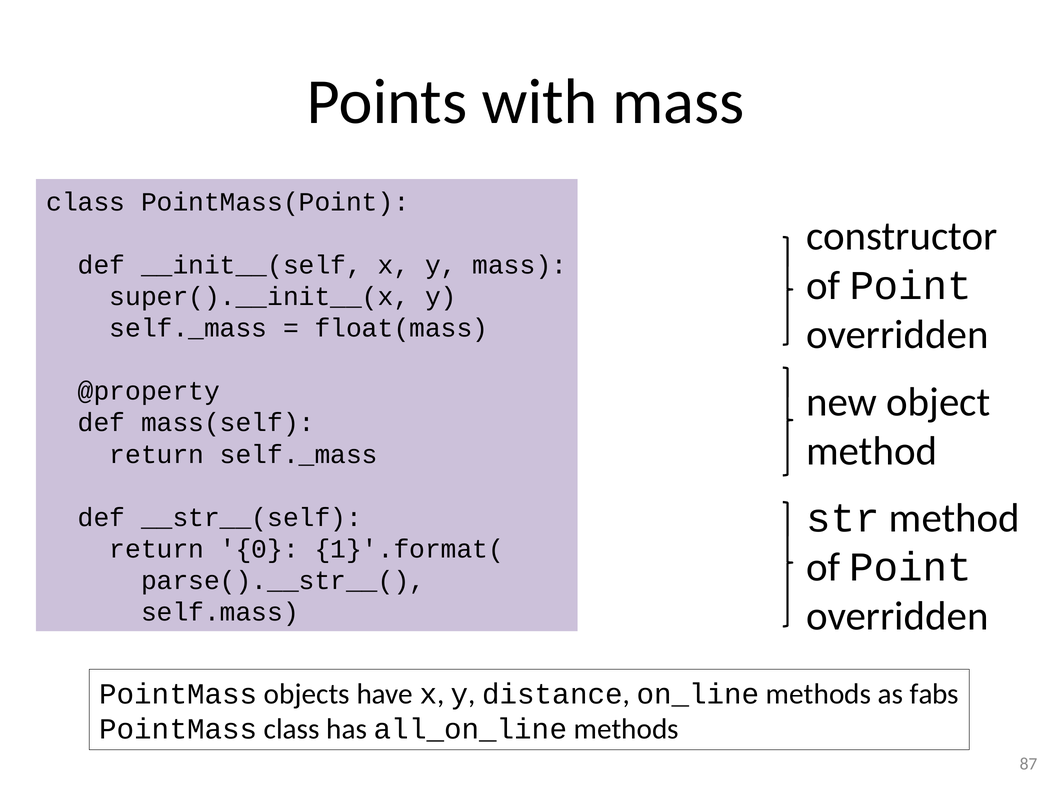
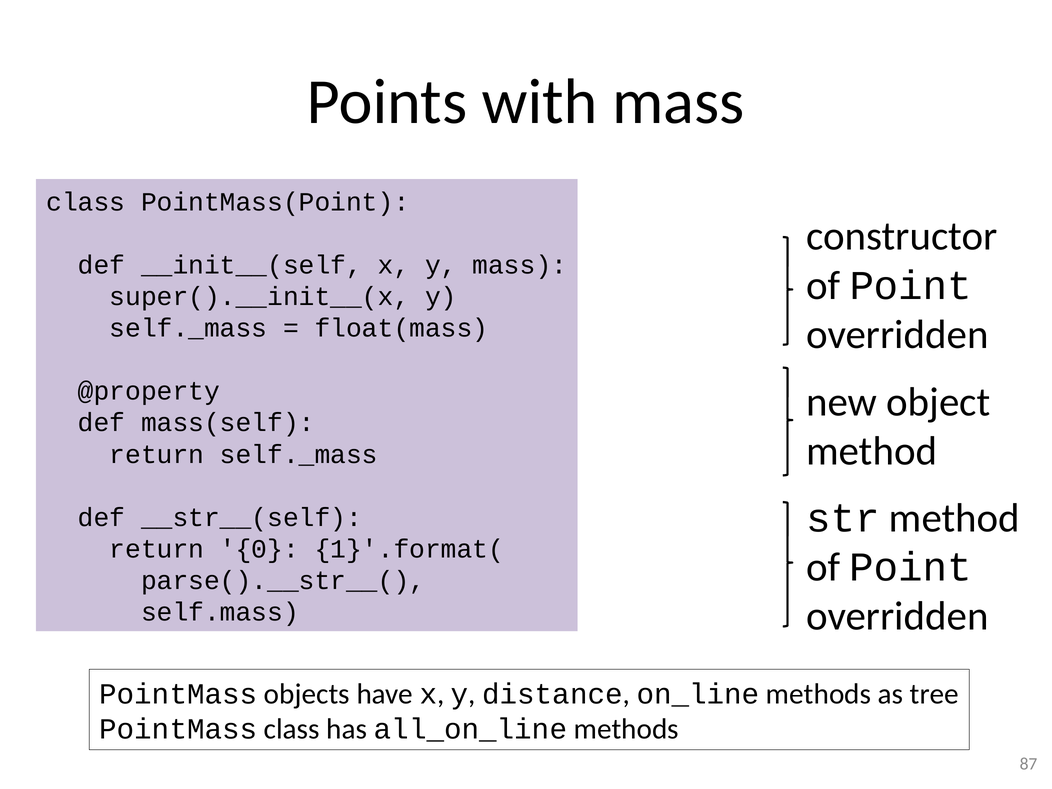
fabs: fabs -> tree (934, 694)
